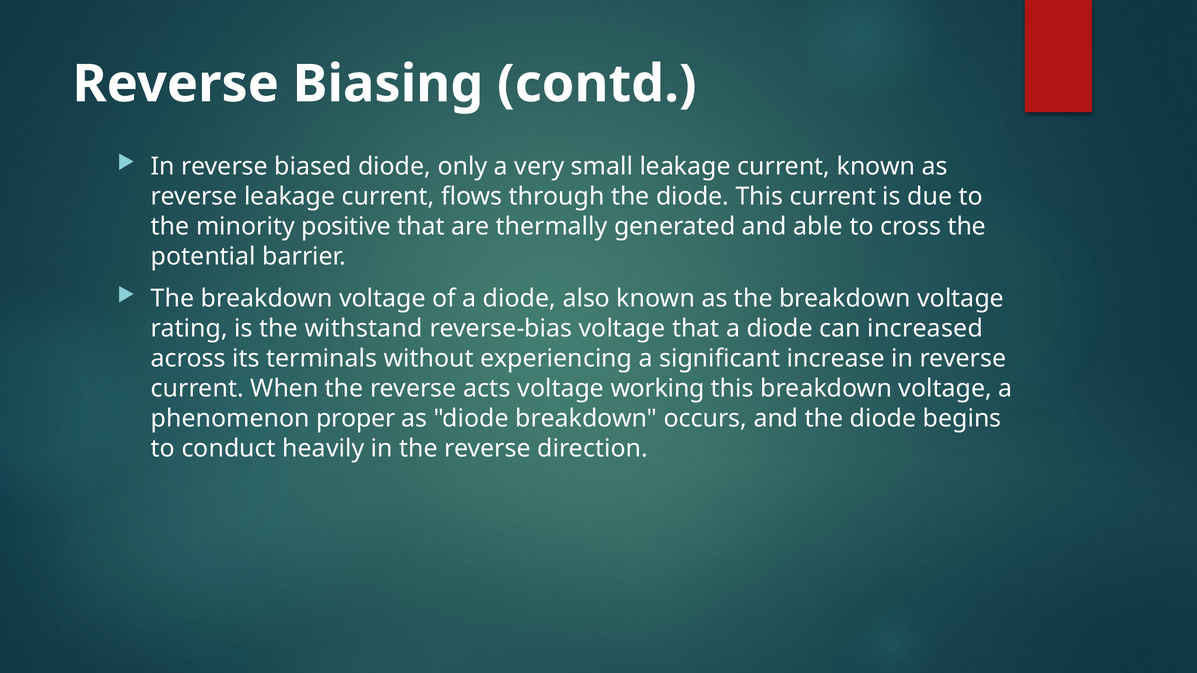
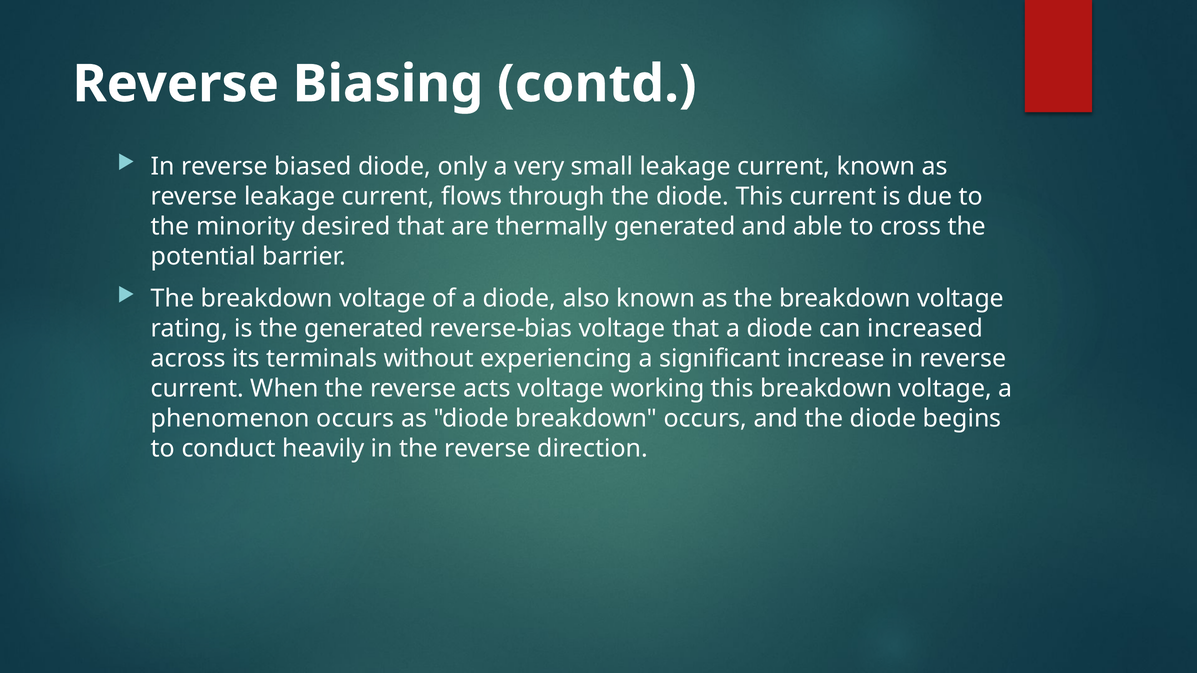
positive: positive -> desired (346, 226)
the withstand: withstand -> generated (364, 329)
phenomenon proper: proper -> occurs (355, 419)
